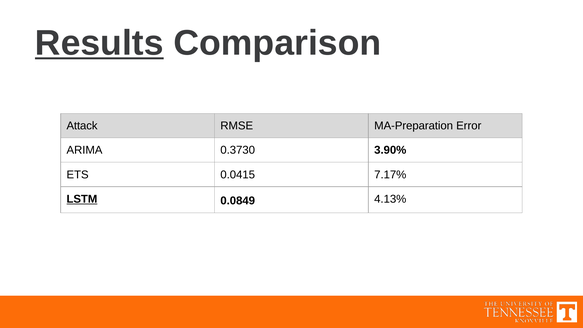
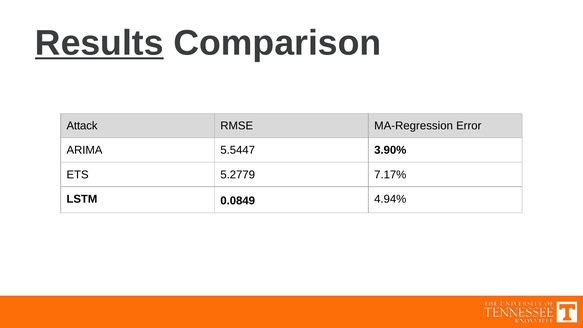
MA-Preparation: MA-Preparation -> MA-Regression (414, 126)
0.3730: 0.3730 -> 5.5447 (238, 150)
0.0415: 0.0415 -> 5.2779 (238, 175)
LSTM underline: present -> none (82, 199)
4.13%: 4.13% -> 4.94% (390, 199)
